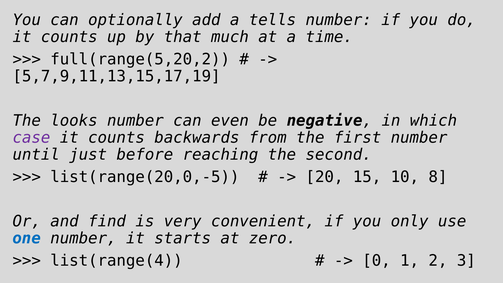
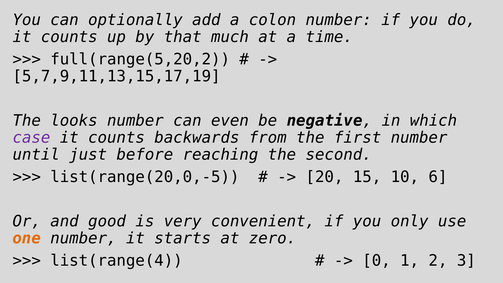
tells: tells -> colon (272, 20)
8: 8 -> 6 (438, 177)
find: find -> good (107, 221)
one colour: blue -> orange (27, 238)
